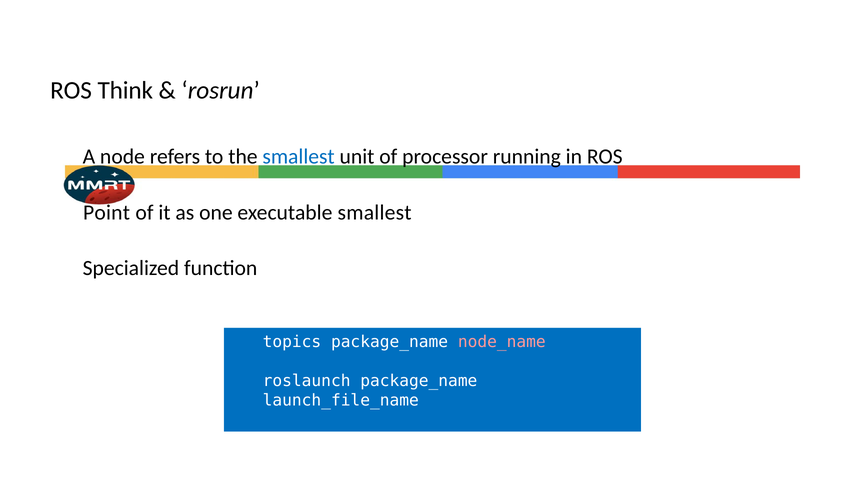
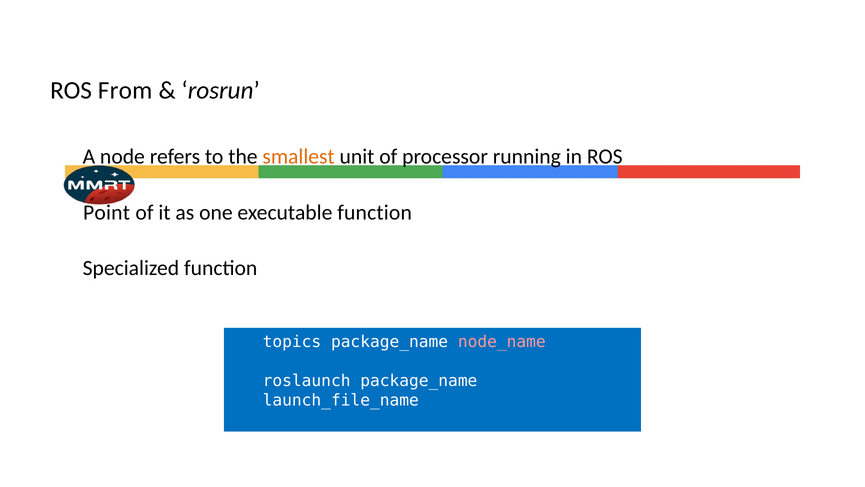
Think: Think -> From (125, 90)
smallest colour: blue -> orange (299, 157)
executable smallest: smallest -> function (375, 212)
